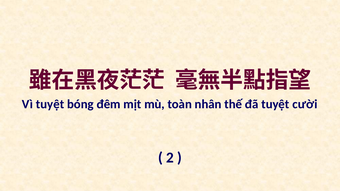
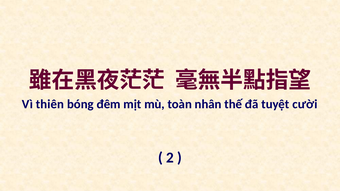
Vì tuyệt: tuyệt -> thiên (50, 104)
